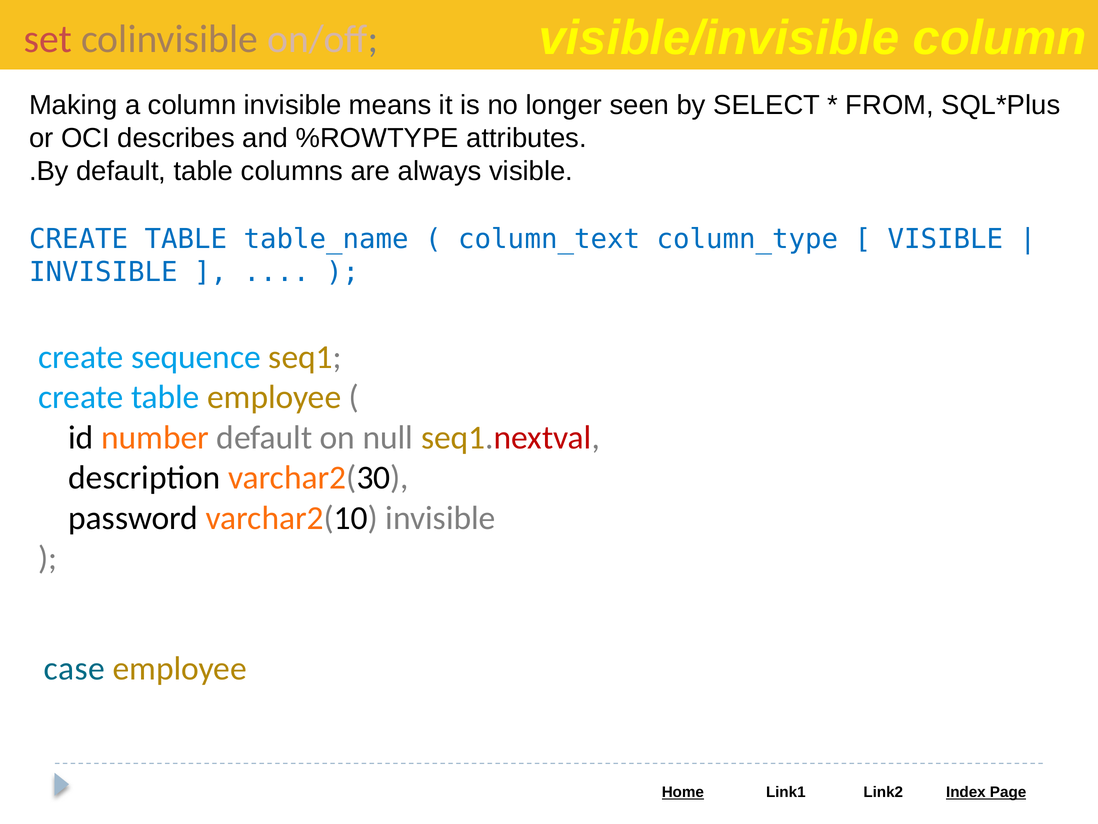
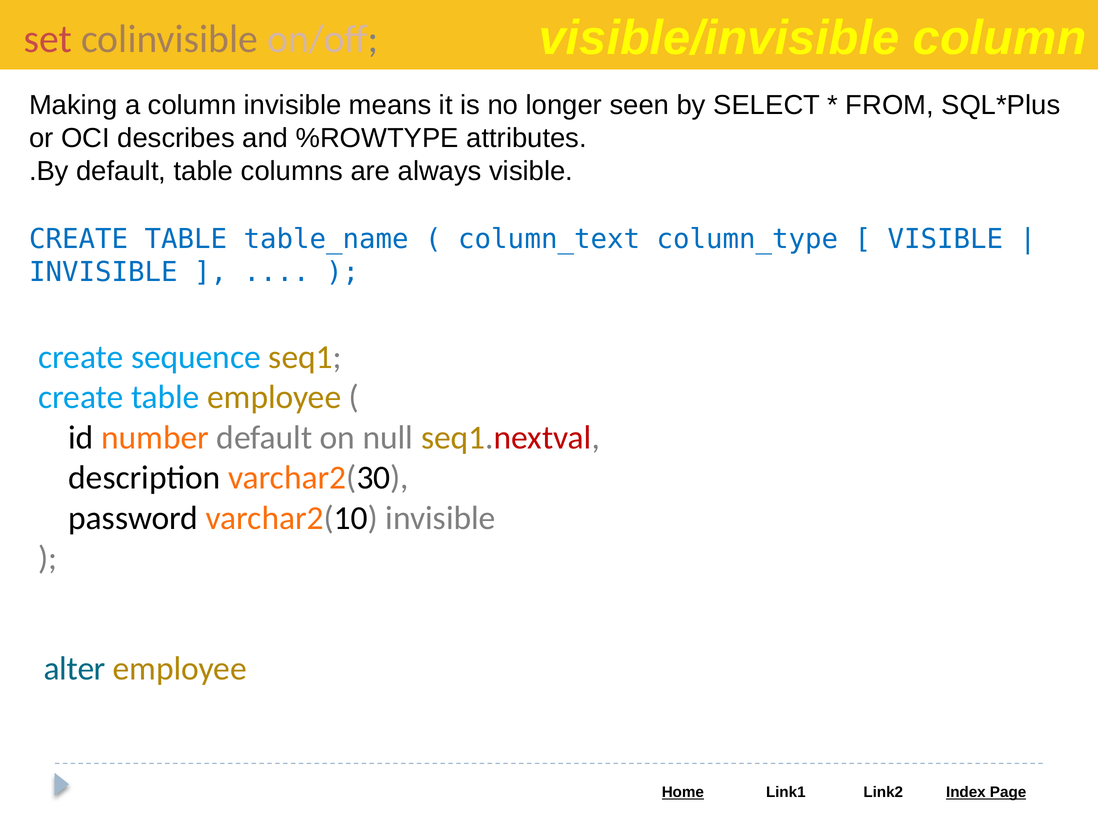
case: case -> alter (75, 668)
